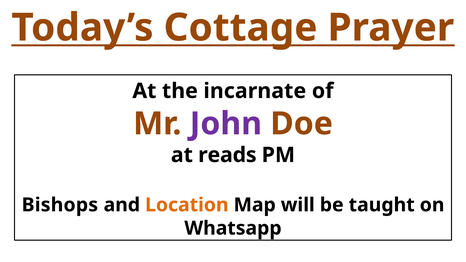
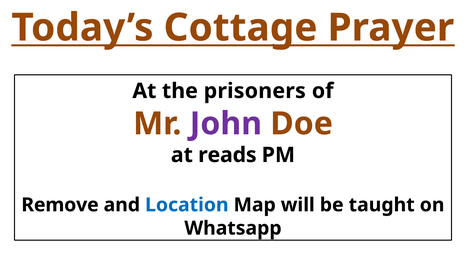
incarnate: incarnate -> prisoners (255, 91)
Bishops: Bishops -> Remove (60, 205)
Location colour: orange -> blue (187, 205)
